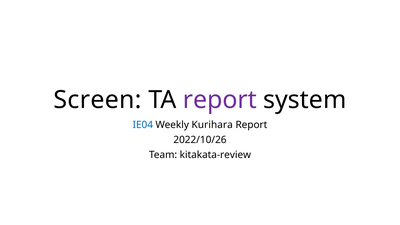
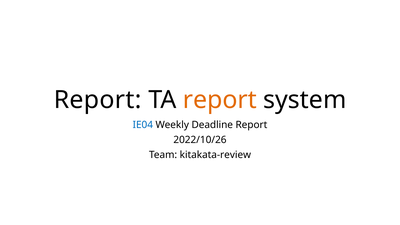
Screen: Screen -> Report (98, 100)
report colour: purple -> orange (220, 100)
Kurihara: Kurihara -> Deadline (212, 125)
